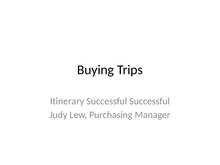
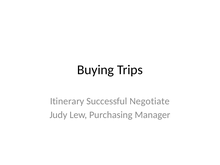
Successful Successful: Successful -> Negotiate (150, 101)
